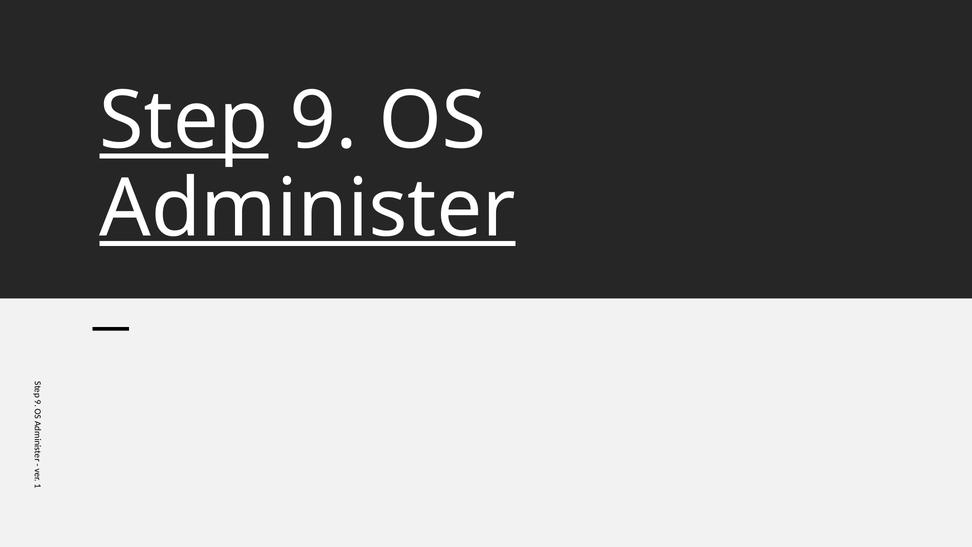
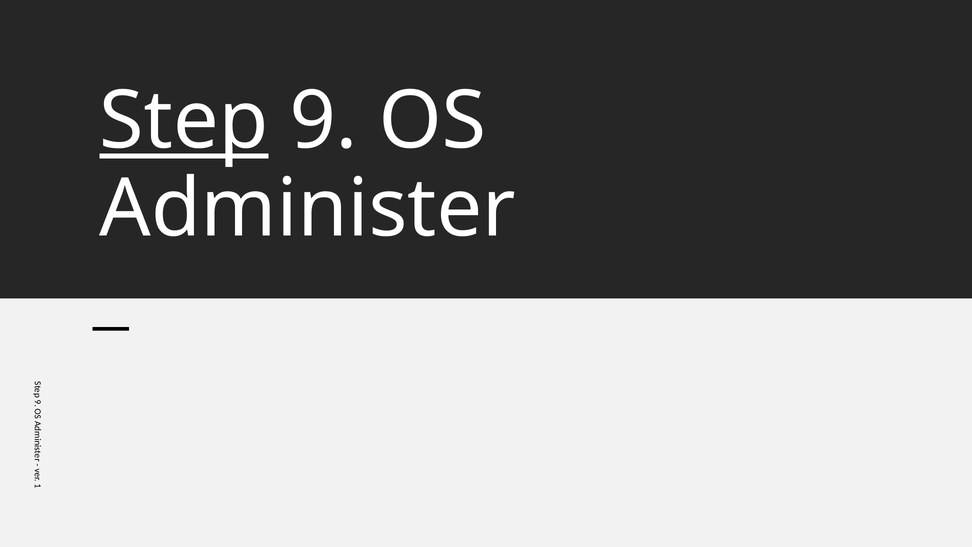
Administer underline: present -> none (308, 209)
